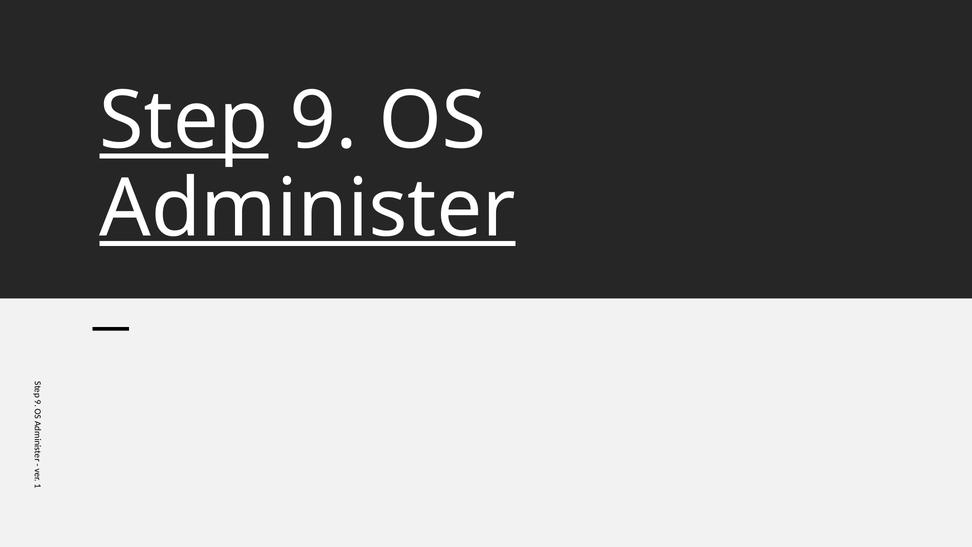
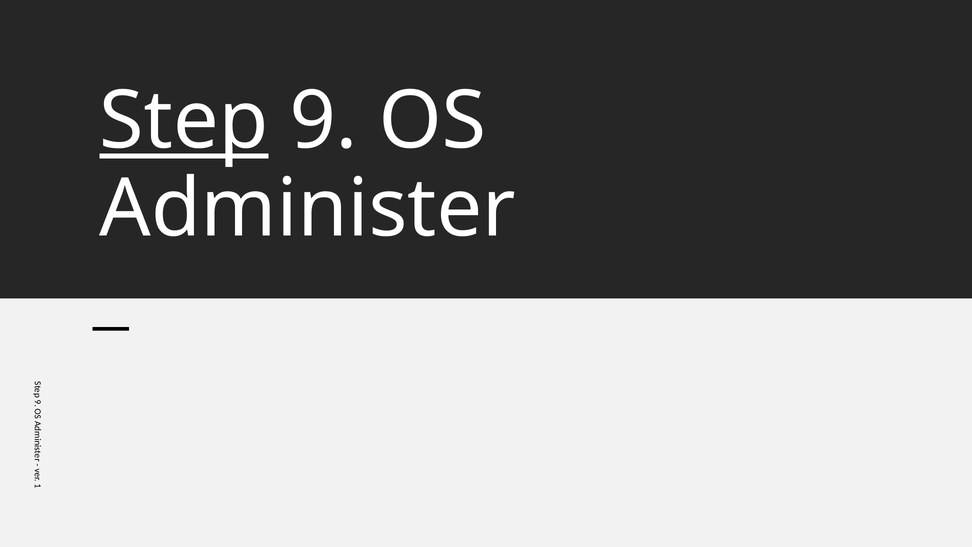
Administer underline: present -> none (308, 209)
